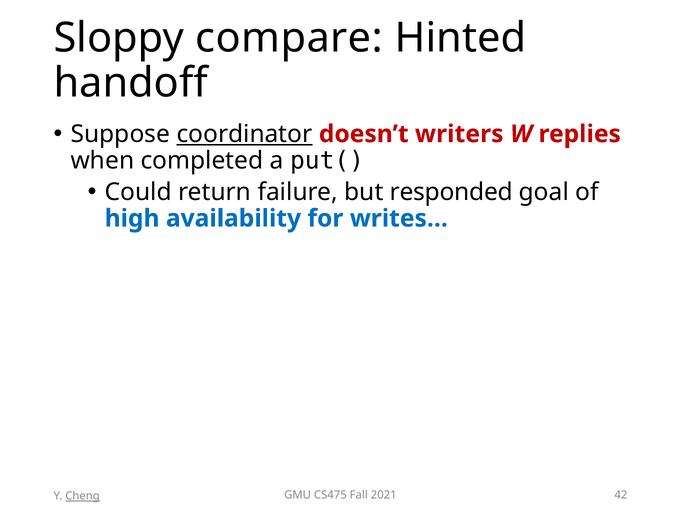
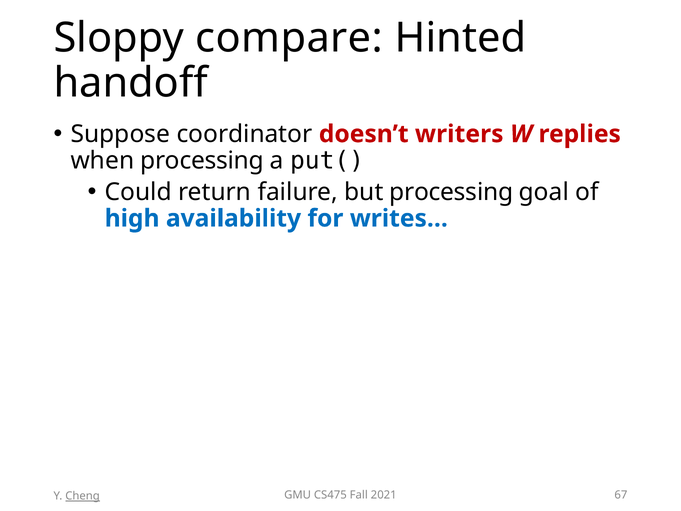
coordinator underline: present -> none (244, 134)
when completed: completed -> processing (202, 161)
but responded: responded -> processing (451, 192)
42: 42 -> 67 (621, 495)
